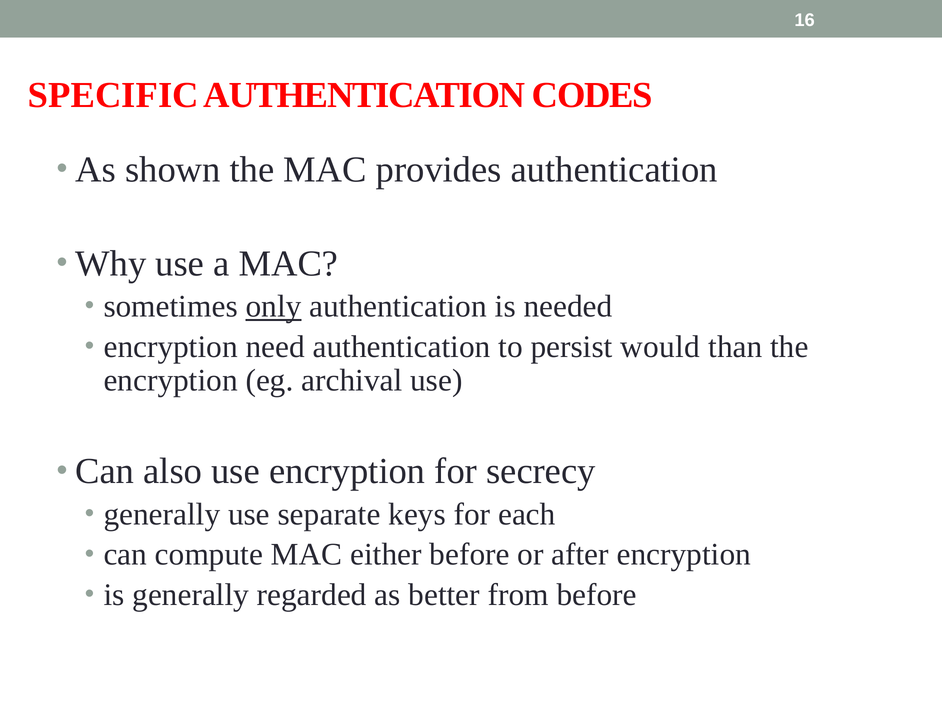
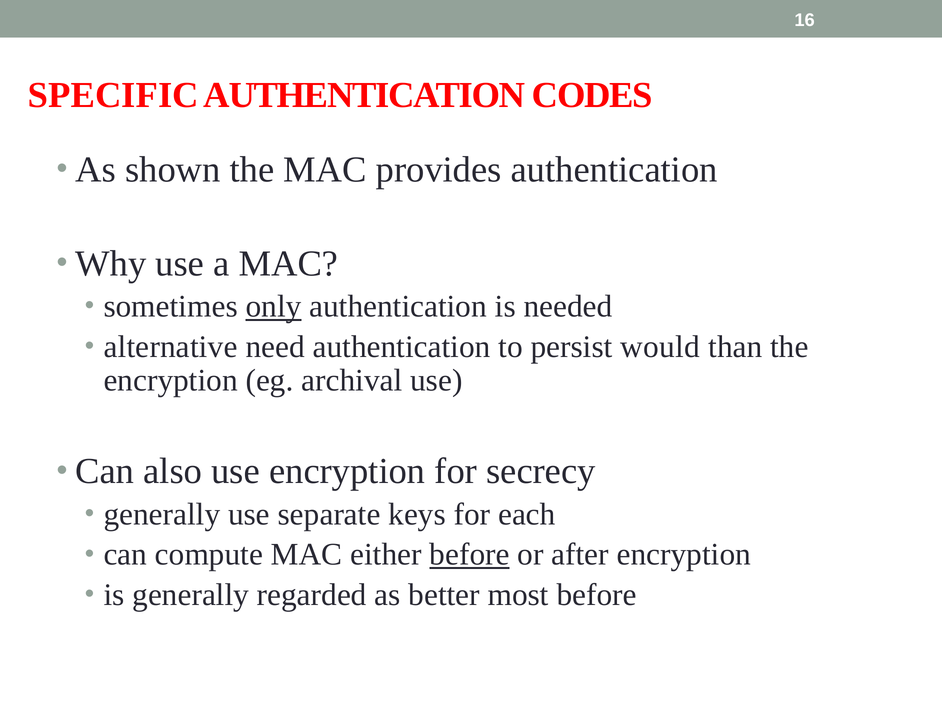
encryption: encryption -> alternative (171, 347)
before underline: none -> present (470, 555)
from: from -> most (518, 595)
